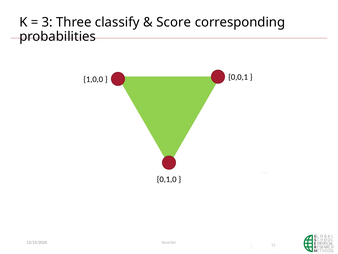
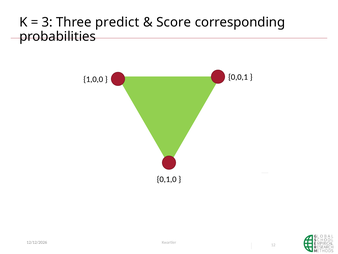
classify: classify -> predict (117, 22)
